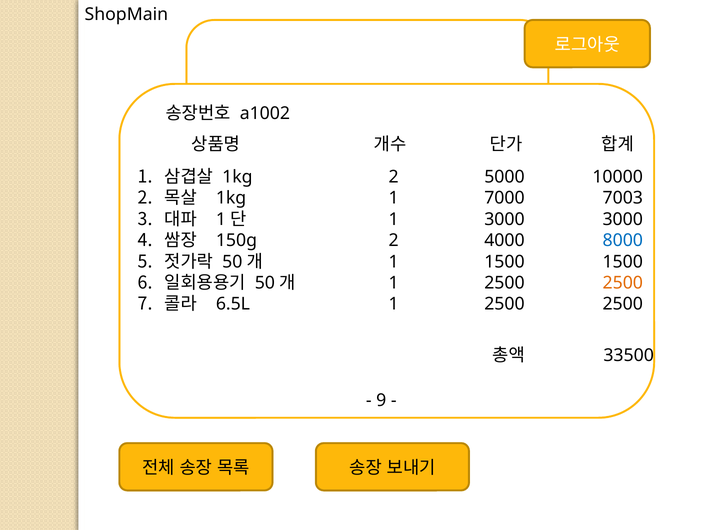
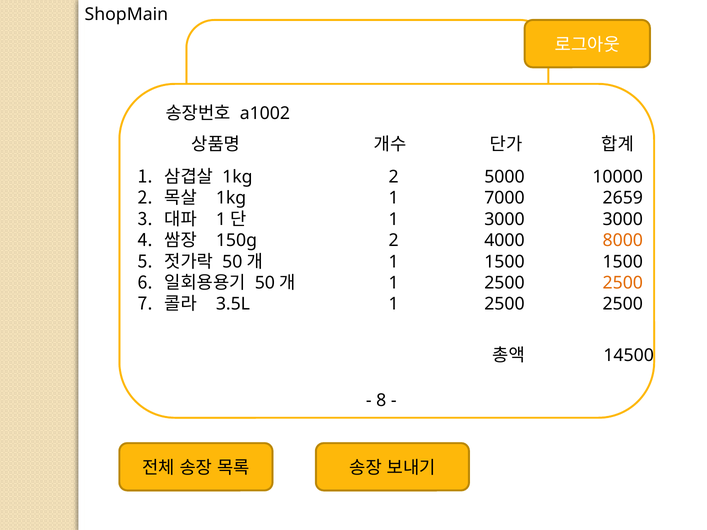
7003: 7003 -> 2659 (623, 198)
8000 colour: blue -> orange (623, 241)
6.5L: 6.5L -> 3.5L (233, 304)
33500: 33500 -> 14500 (629, 355)
9: 9 -> 8 (381, 400)
